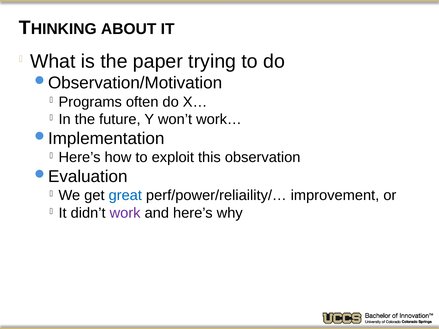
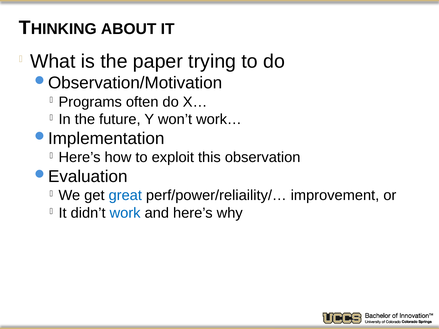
work colour: purple -> blue (125, 213)
